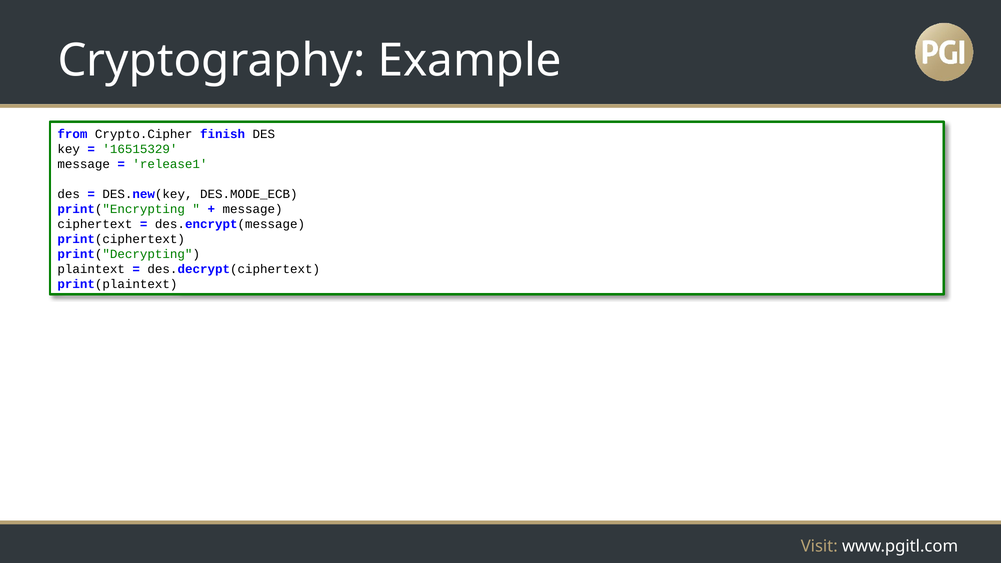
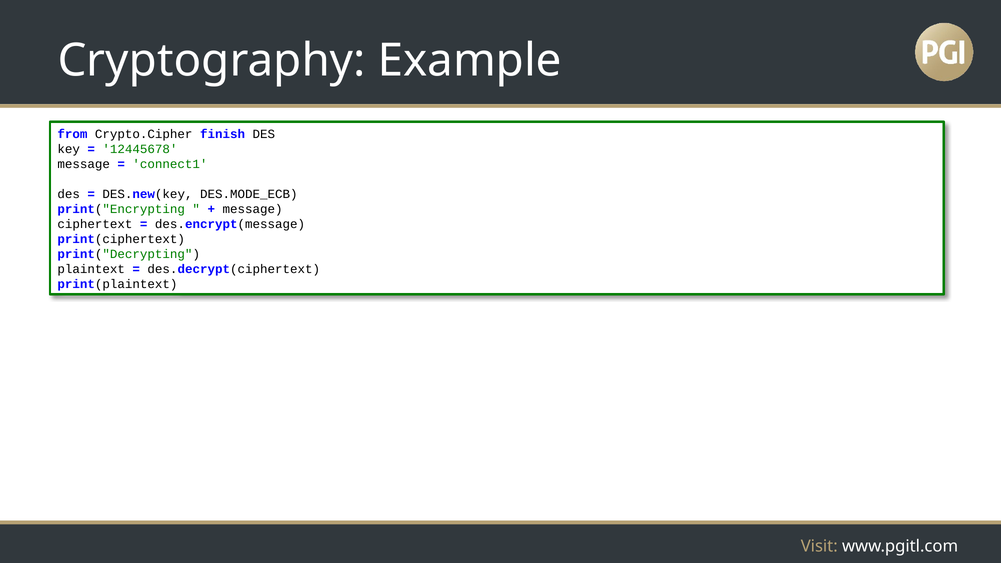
16515329: 16515329 -> 12445678 (140, 149)
release1: release1 -> connect1 (170, 164)
